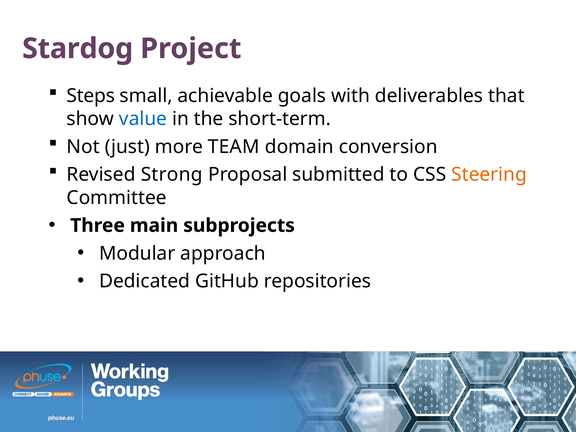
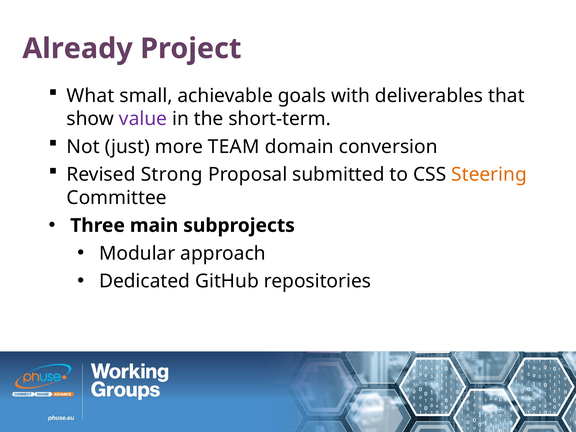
Stardog: Stardog -> Already (78, 49)
Steps: Steps -> What (91, 96)
value colour: blue -> purple (143, 119)
